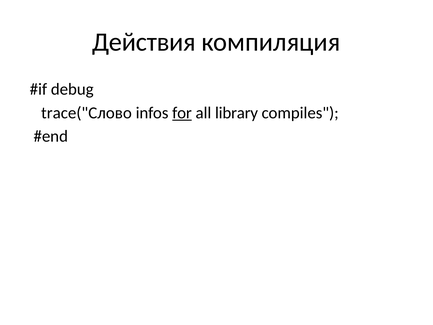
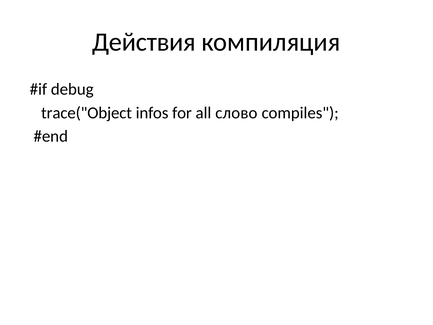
trace("Слово: trace("Слово -> trace("Object (87, 113)
for underline: present -> none (182, 113)
library: library -> слово (236, 113)
